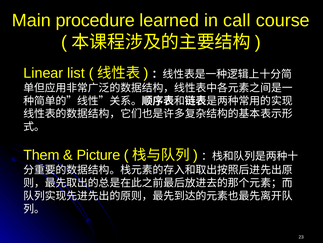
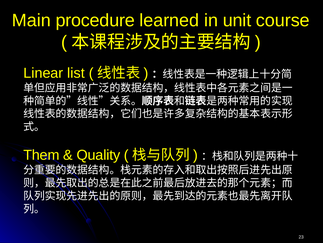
call: call -> unit (237, 20)
Picture: Picture -> Quality (98, 155)
